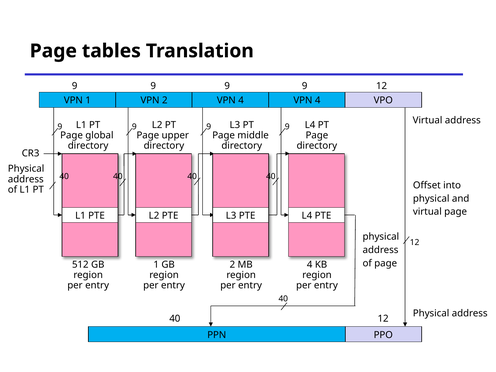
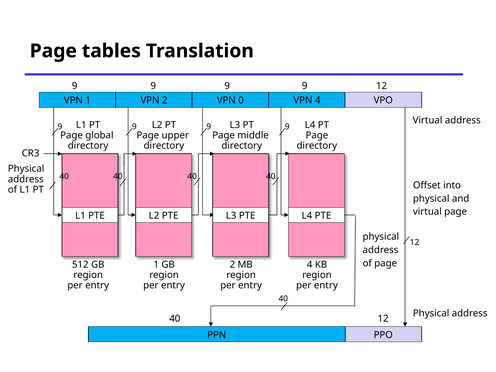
2 VPN 4: 4 -> 0 (241, 100)
